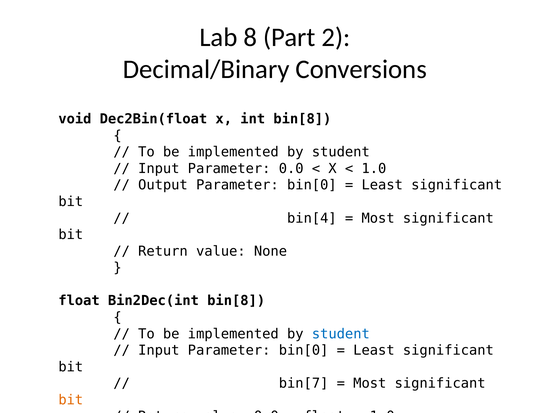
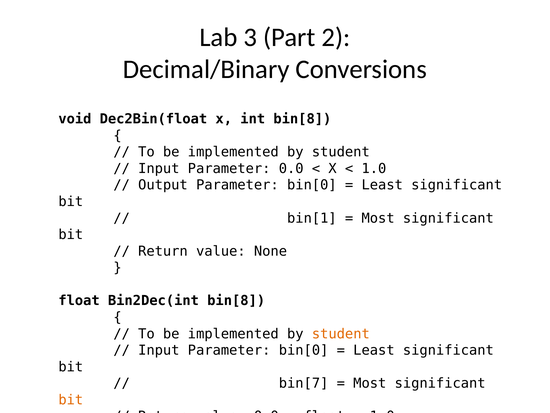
8: 8 -> 3 (250, 37)
bin[4: bin[4 -> bin[1 (312, 218)
student colour: blue -> orange (341, 333)
